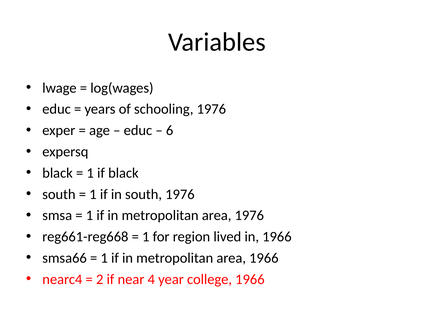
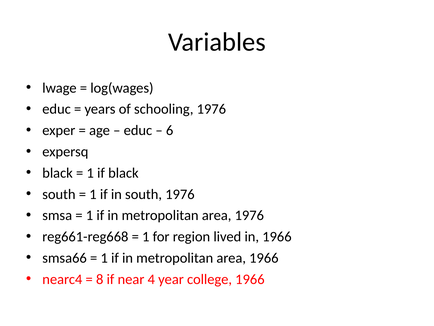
2: 2 -> 8 (100, 279)
